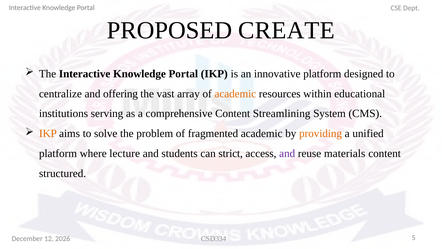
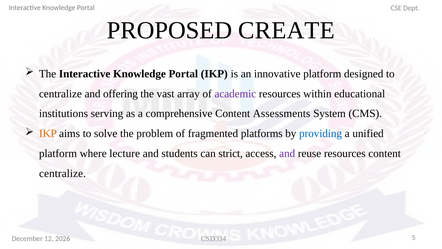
academic colour: orange -> purple (235, 94)
Streamlining: Streamlining -> Assessments (282, 113)
fragmented academic: academic -> platforms (262, 133)
providing colour: orange -> blue (321, 133)
reuse materials: materials -> resources (345, 153)
structured: structured -> centralize (63, 173)
